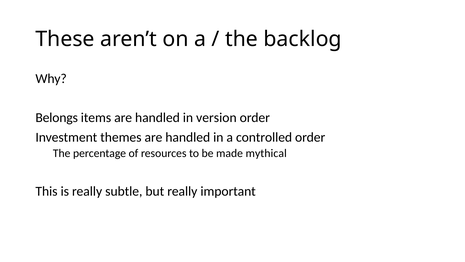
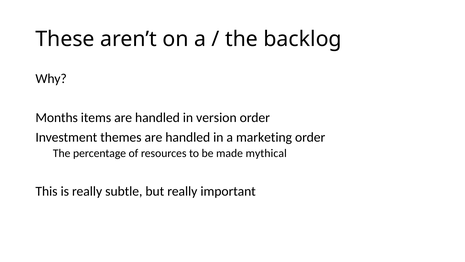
Belongs: Belongs -> Months (57, 118)
controlled: controlled -> marketing (264, 137)
